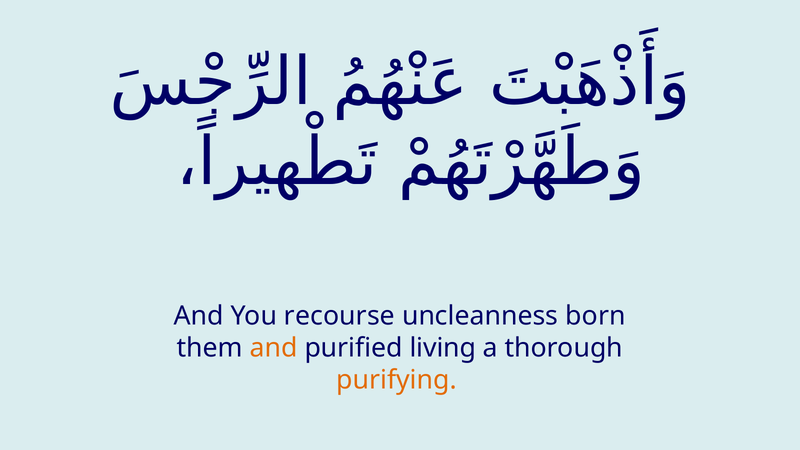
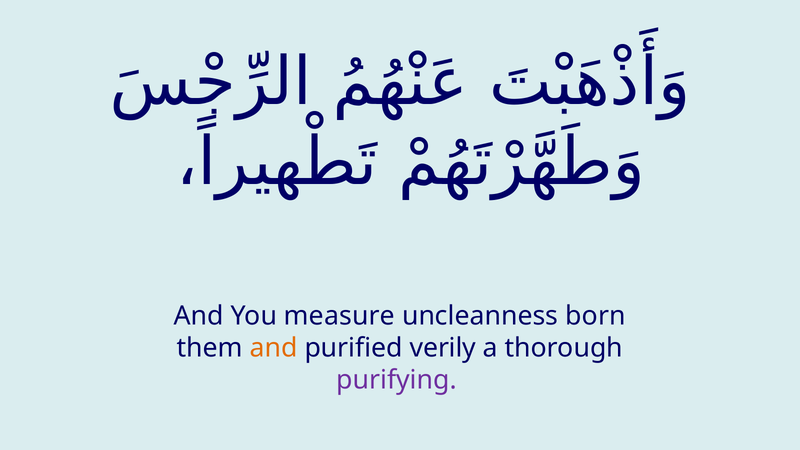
recourse: recourse -> measure (339, 316)
living: living -> verily (443, 348)
purifying colour: orange -> purple (396, 380)
